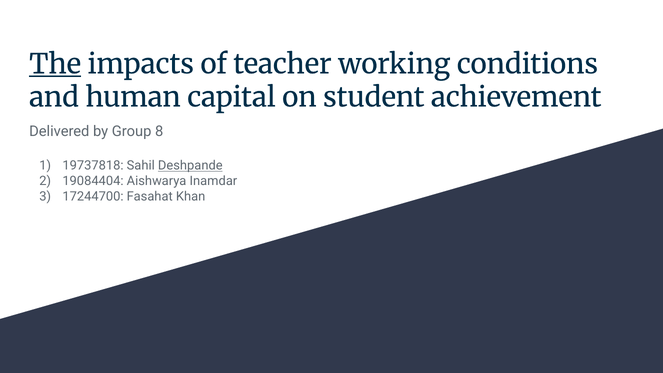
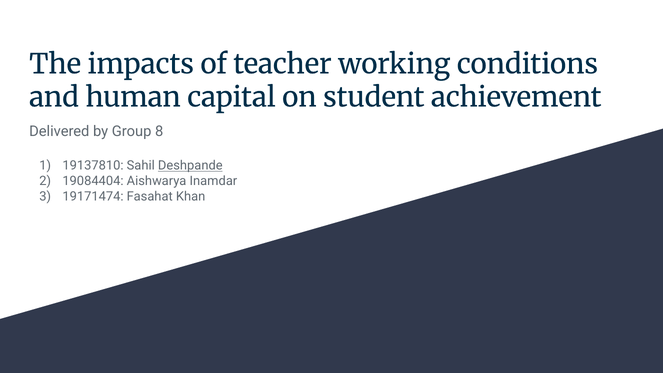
The underline: present -> none (55, 64)
19737818: 19737818 -> 19137810 (93, 166)
17244700: 17244700 -> 19171474 (93, 197)
